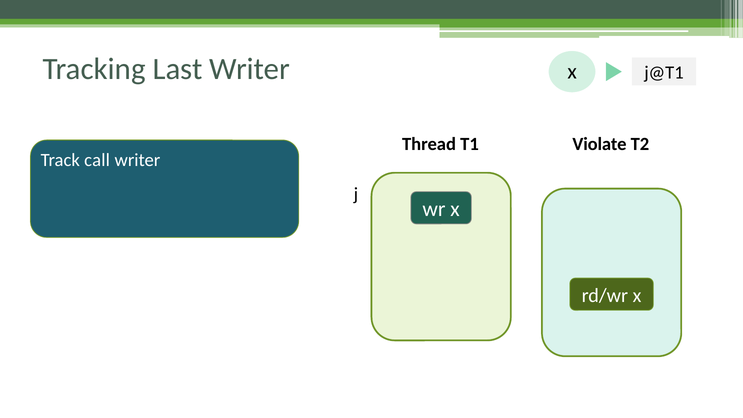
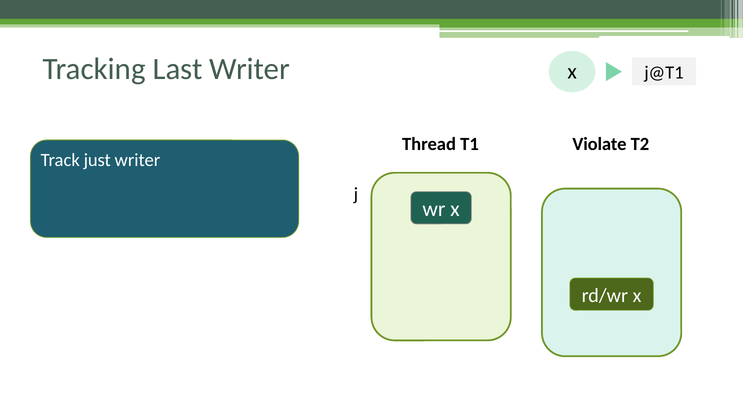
call: call -> just (97, 160)
